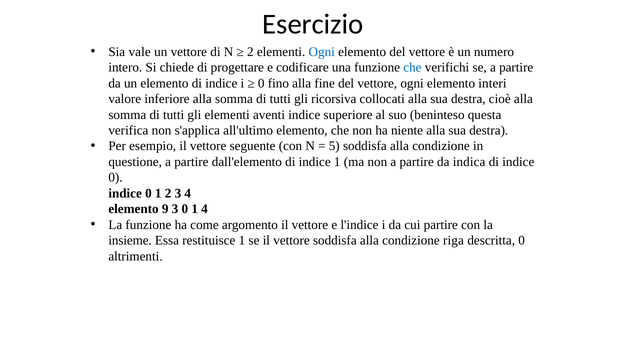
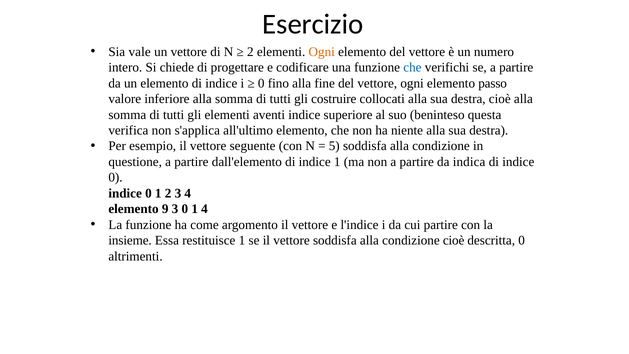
Ogni colour: blue -> orange (322, 52)
interi: interi -> passo (493, 83)
ricorsiva: ricorsiva -> costruire (334, 99)
condizione riga: riga -> cioè (454, 240)
